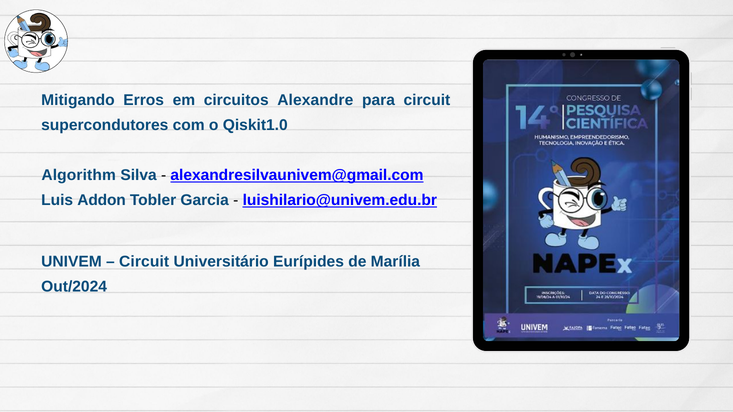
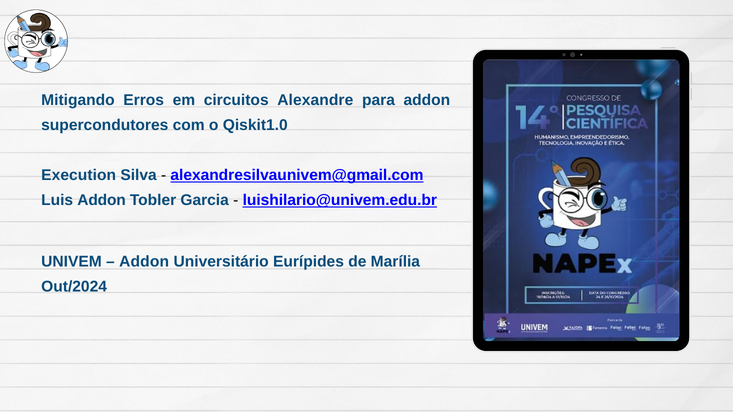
para circuit: circuit -> addon (427, 100)
Algorithm: Algorithm -> Execution (79, 175)
Circuit: Circuit -> Addon (144, 262)
